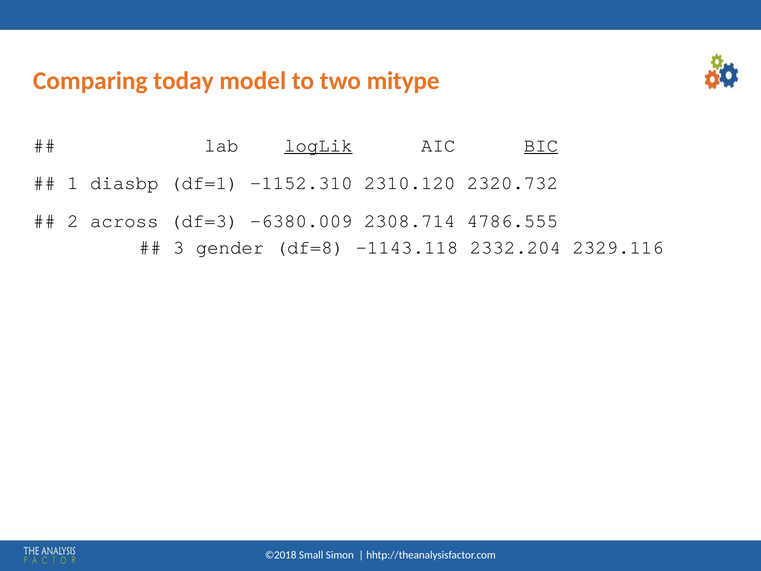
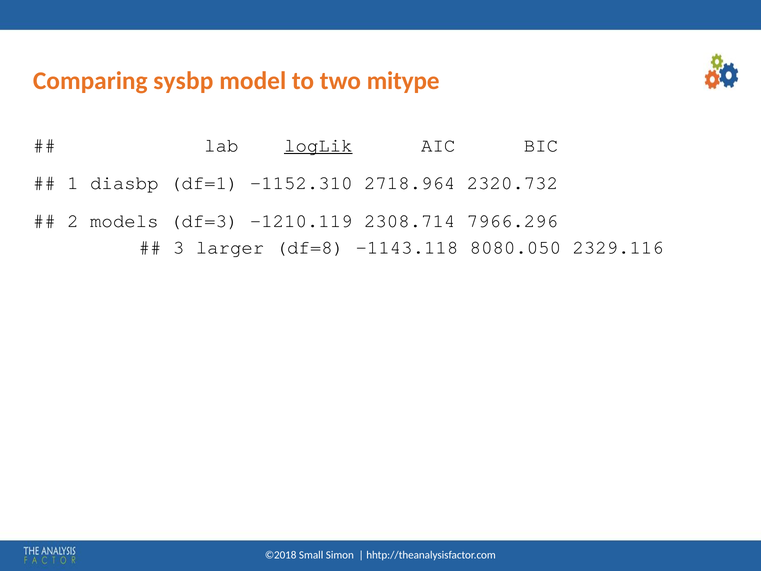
today: today -> sysbp (183, 81)
BIC underline: present -> none (541, 145)
2310.120: 2310.120 -> 2718.964 (410, 183)
across: across -> models (124, 221)
-6380.009: -6380.009 -> -1210.119 (301, 221)
4786.555: 4786.555 -> 7966.296 (512, 221)
gender: gender -> larger (230, 248)
2332.204: 2332.204 -> 8080.050 (515, 248)
